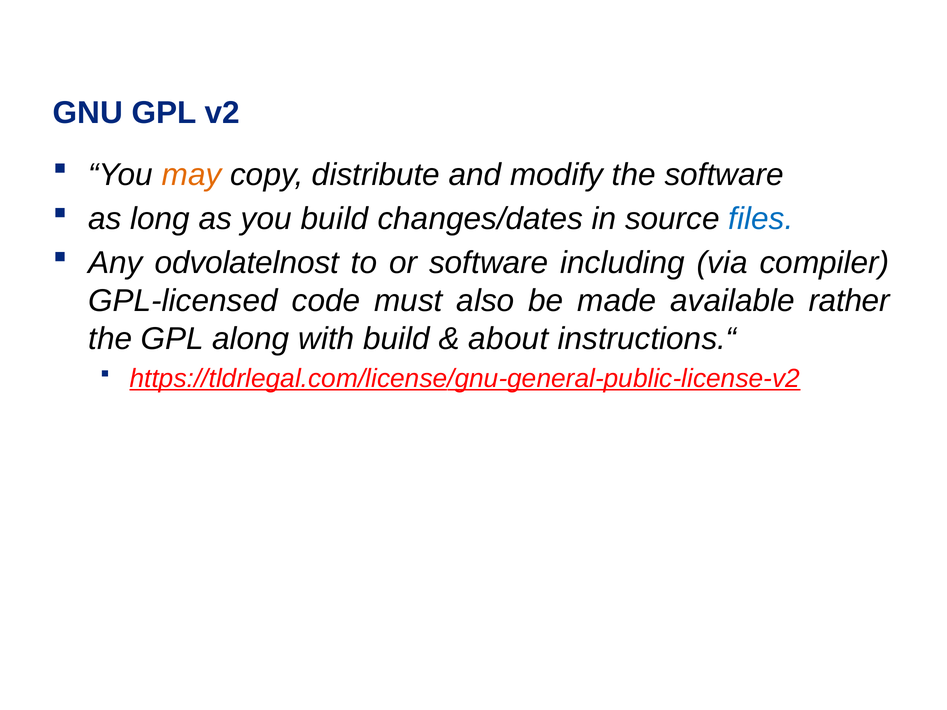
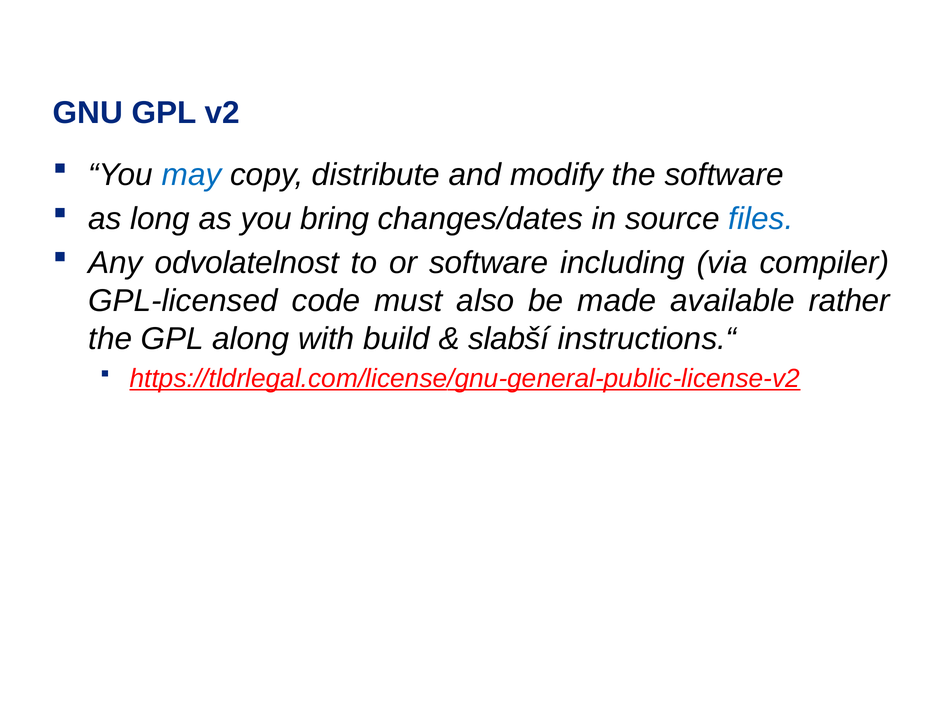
may colour: orange -> blue (192, 175)
you build: build -> bring (335, 219)
about: about -> slabší (509, 339)
